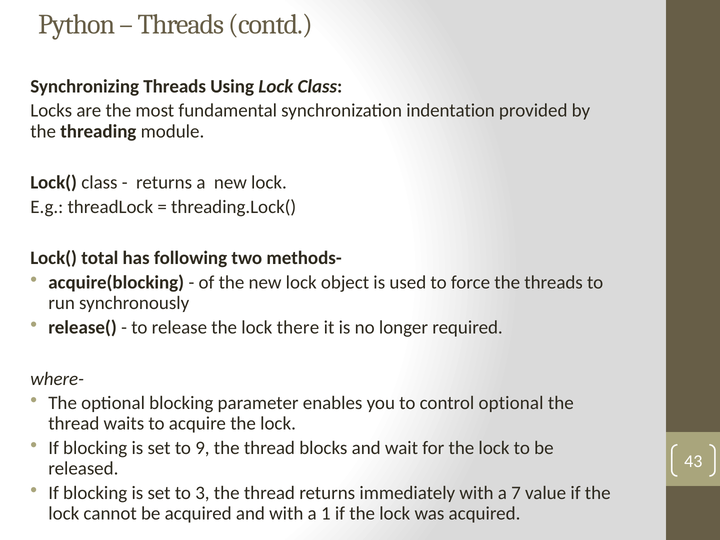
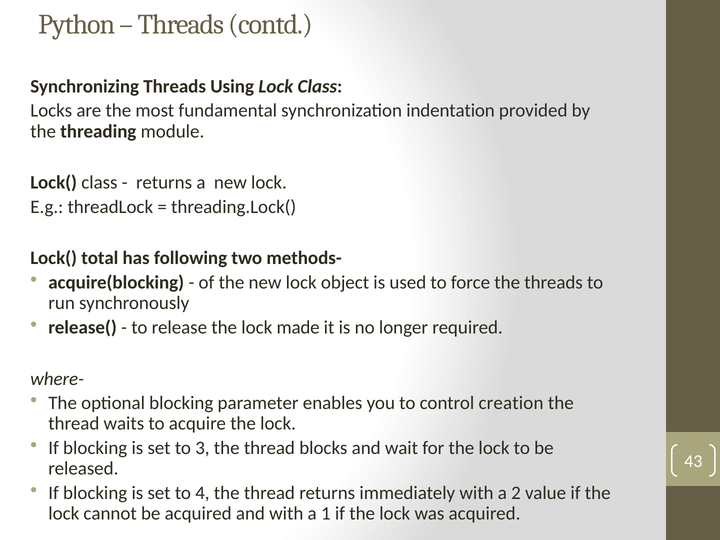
there: there -> made (298, 328)
control optional: optional -> creation (511, 403)
9: 9 -> 3 (202, 448)
3: 3 -> 4 (202, 493)
7: 7 -> 2 (516, 493)
